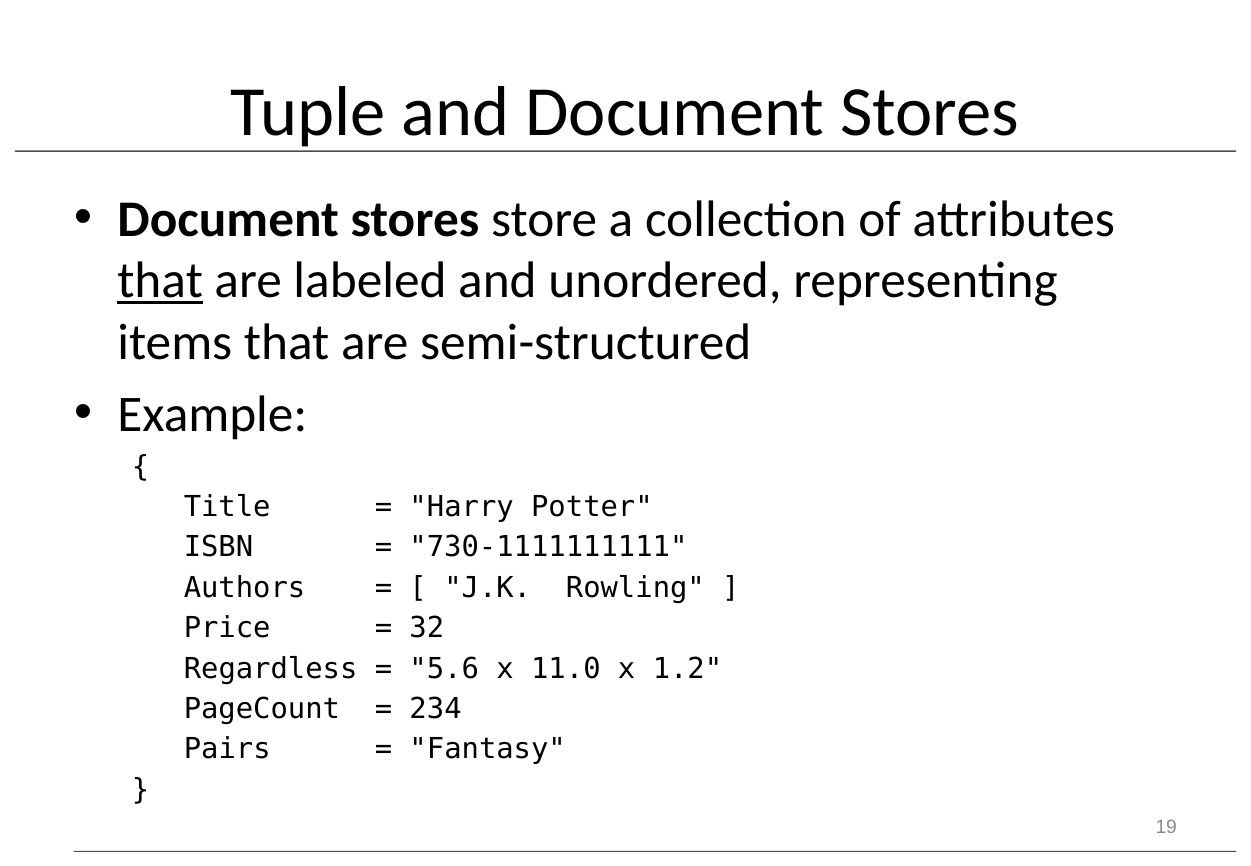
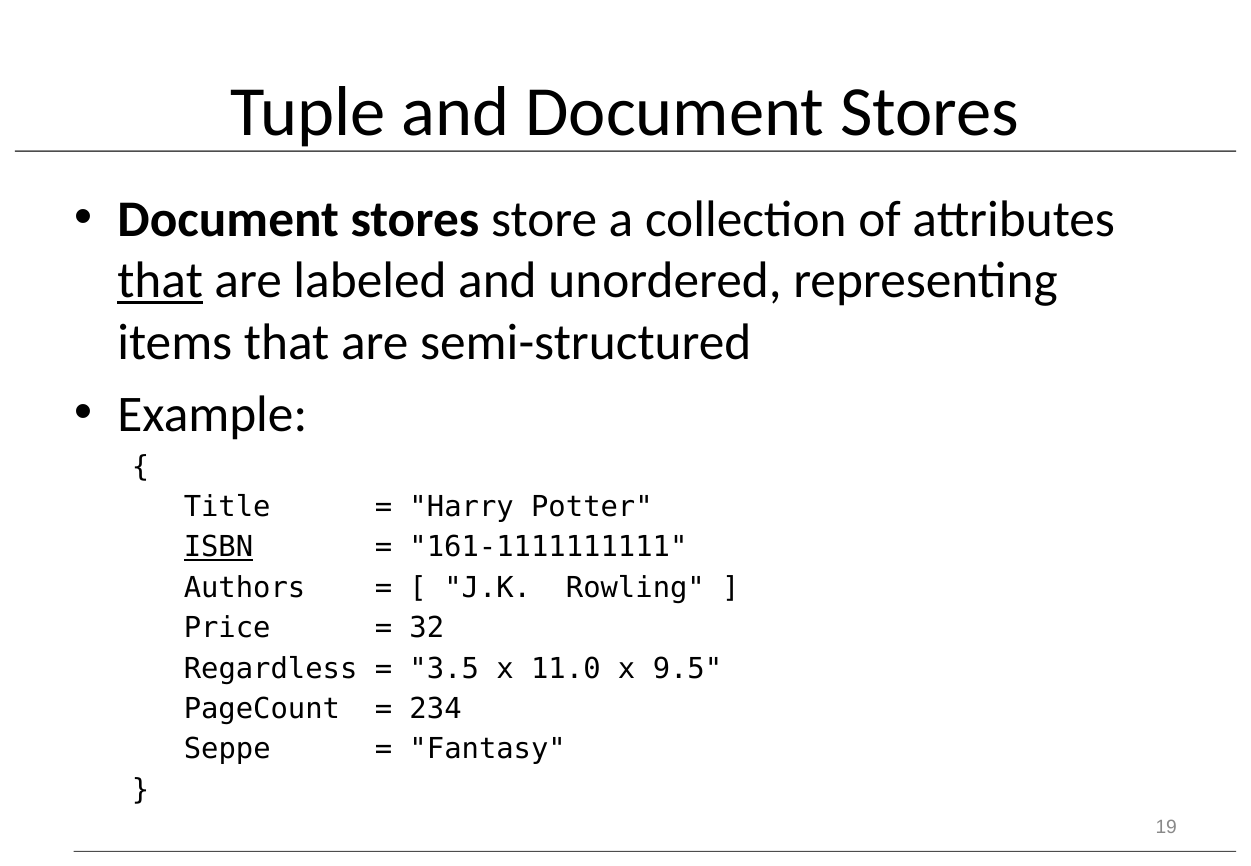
ISBN underline: none -> present (218, 547)
730-1111111111: 730-1111111111 -> 161-1111111111 (548, 547)
5.6: 5.6 -> 3.5 (444, 669)
1.2: 1.2 -> 9.5 (687, 669)
Pairs: Pairs -> Seppe (227, 750)
